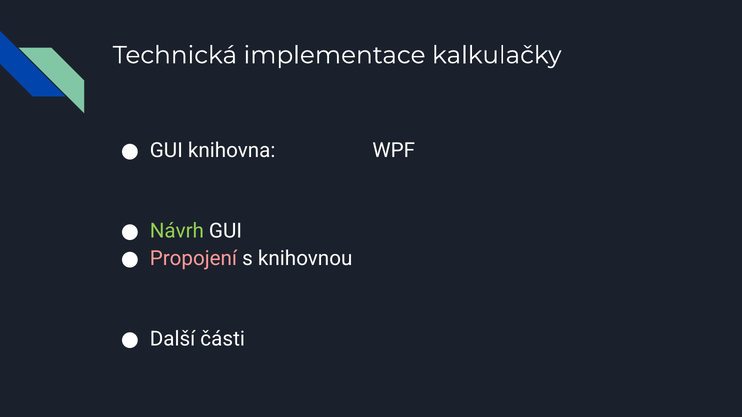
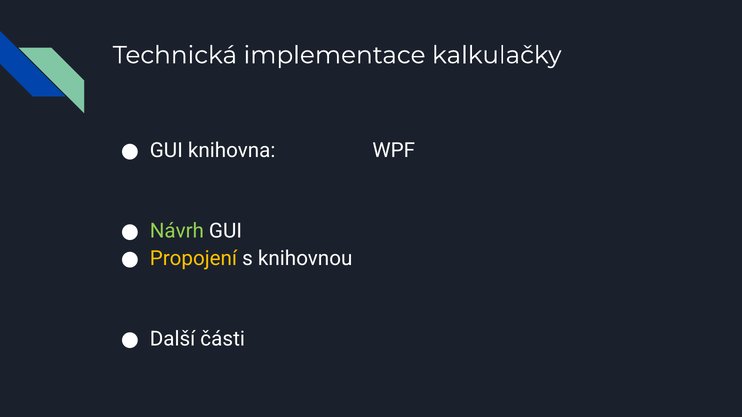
Propojení colour: pink -> yellow (193, 259)
